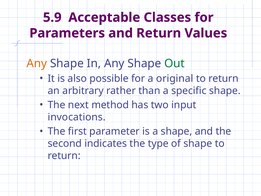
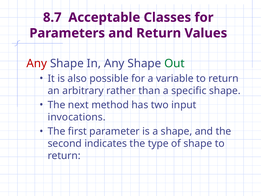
5.9: 5.9 -> 8.7 (52, 17)
Any colour: orange -> red (37, 63)
original: original -> variable (175, 78)
